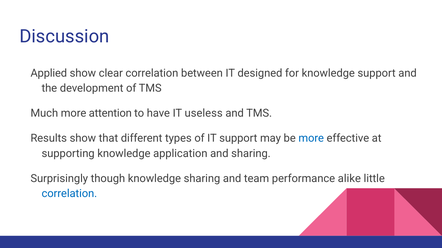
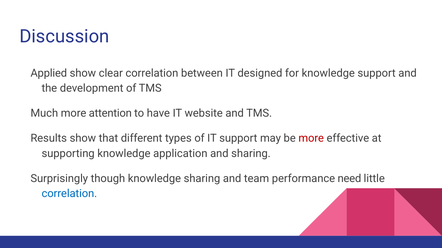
useless: useless -> website (204, 114)
more colour: blue -> red (311, 139)
alike: alike -> need (349, 179)
